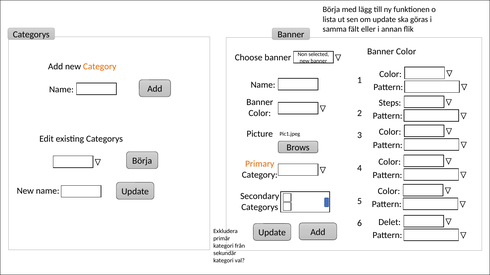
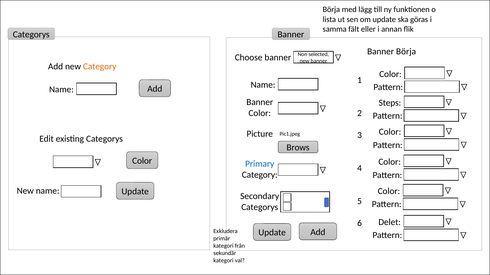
Color: Color -> Börja (406, 52)
Börja: Börja -> Color (142, 161)
Primary colour: orange -> blue (260, 164)
